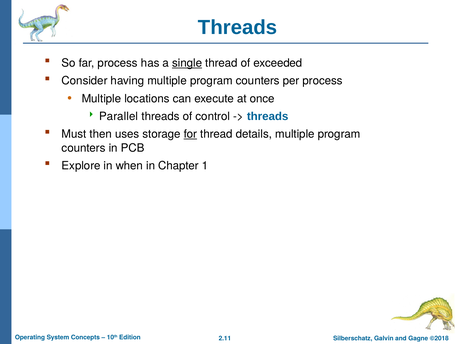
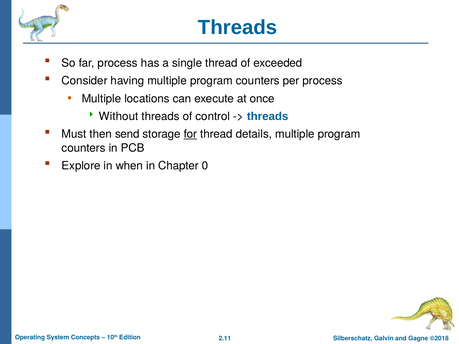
single underline: present -> none (187, 63)
Parallel: Parallel -> Without (119, 116)
uses: uses -> send (127, 134)
1: 1 -> 0 (205, 166)
